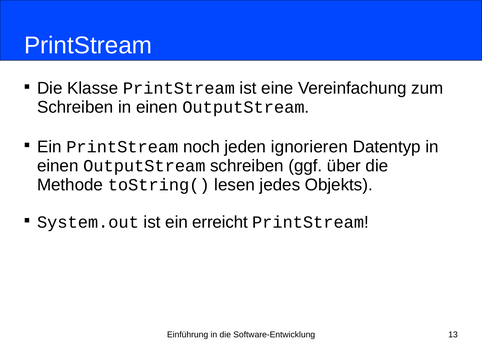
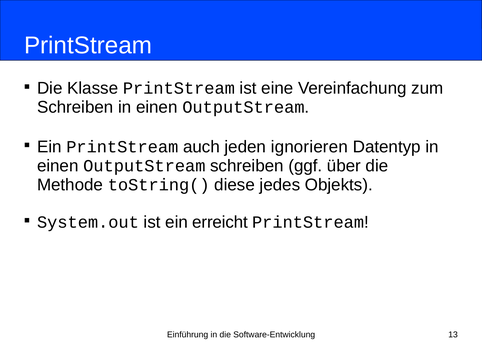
noch: noch -> auch (201, 147)
lesen: lesen -> diese (235, 185)
